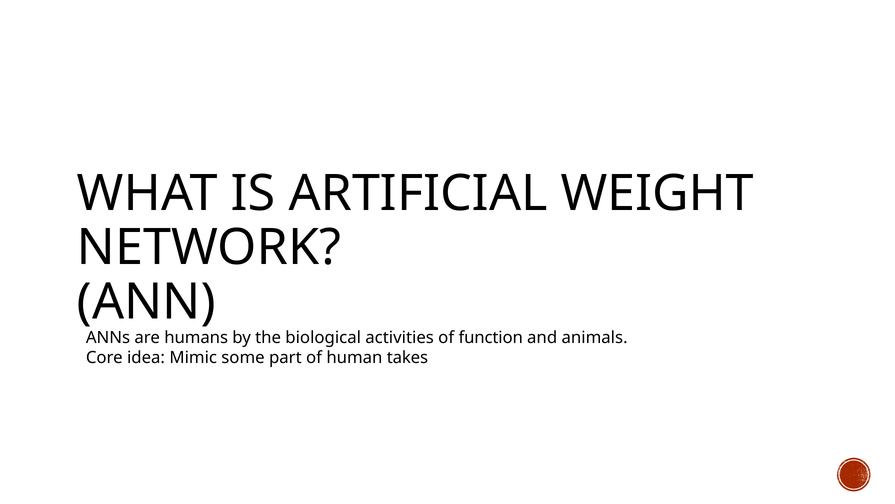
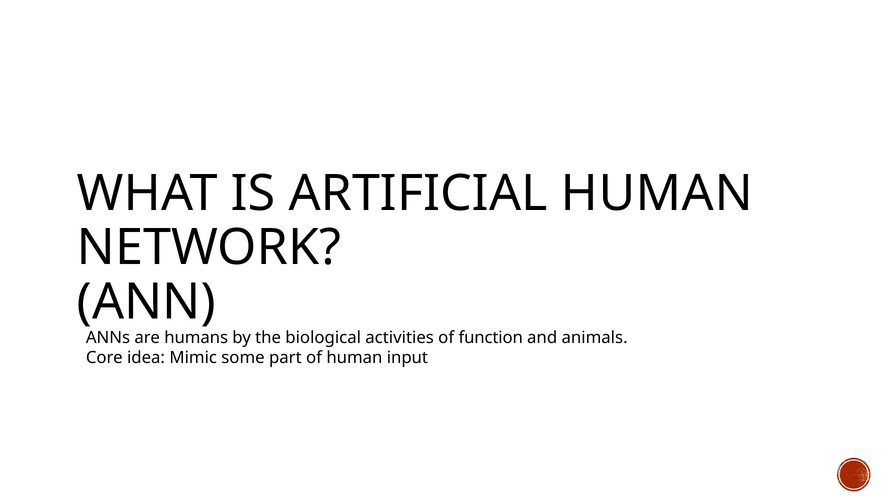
ARTIFICIAL WEIGHT: WEIGHT -> HUMAN (657, 193)
takes: takes -> input (407, 357)
